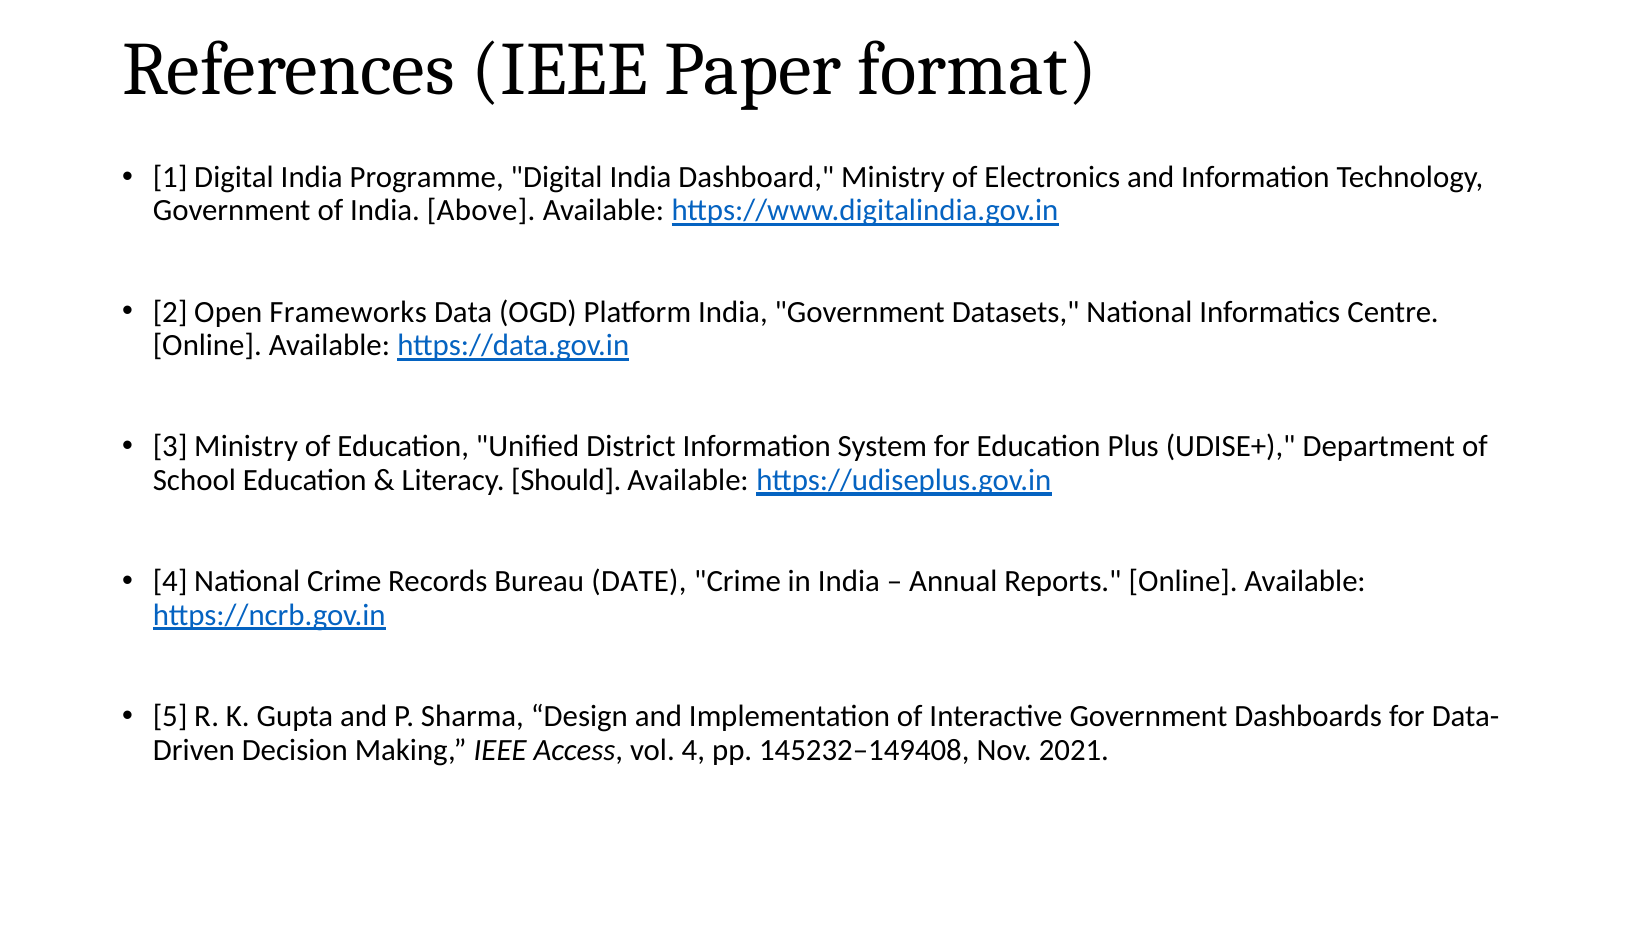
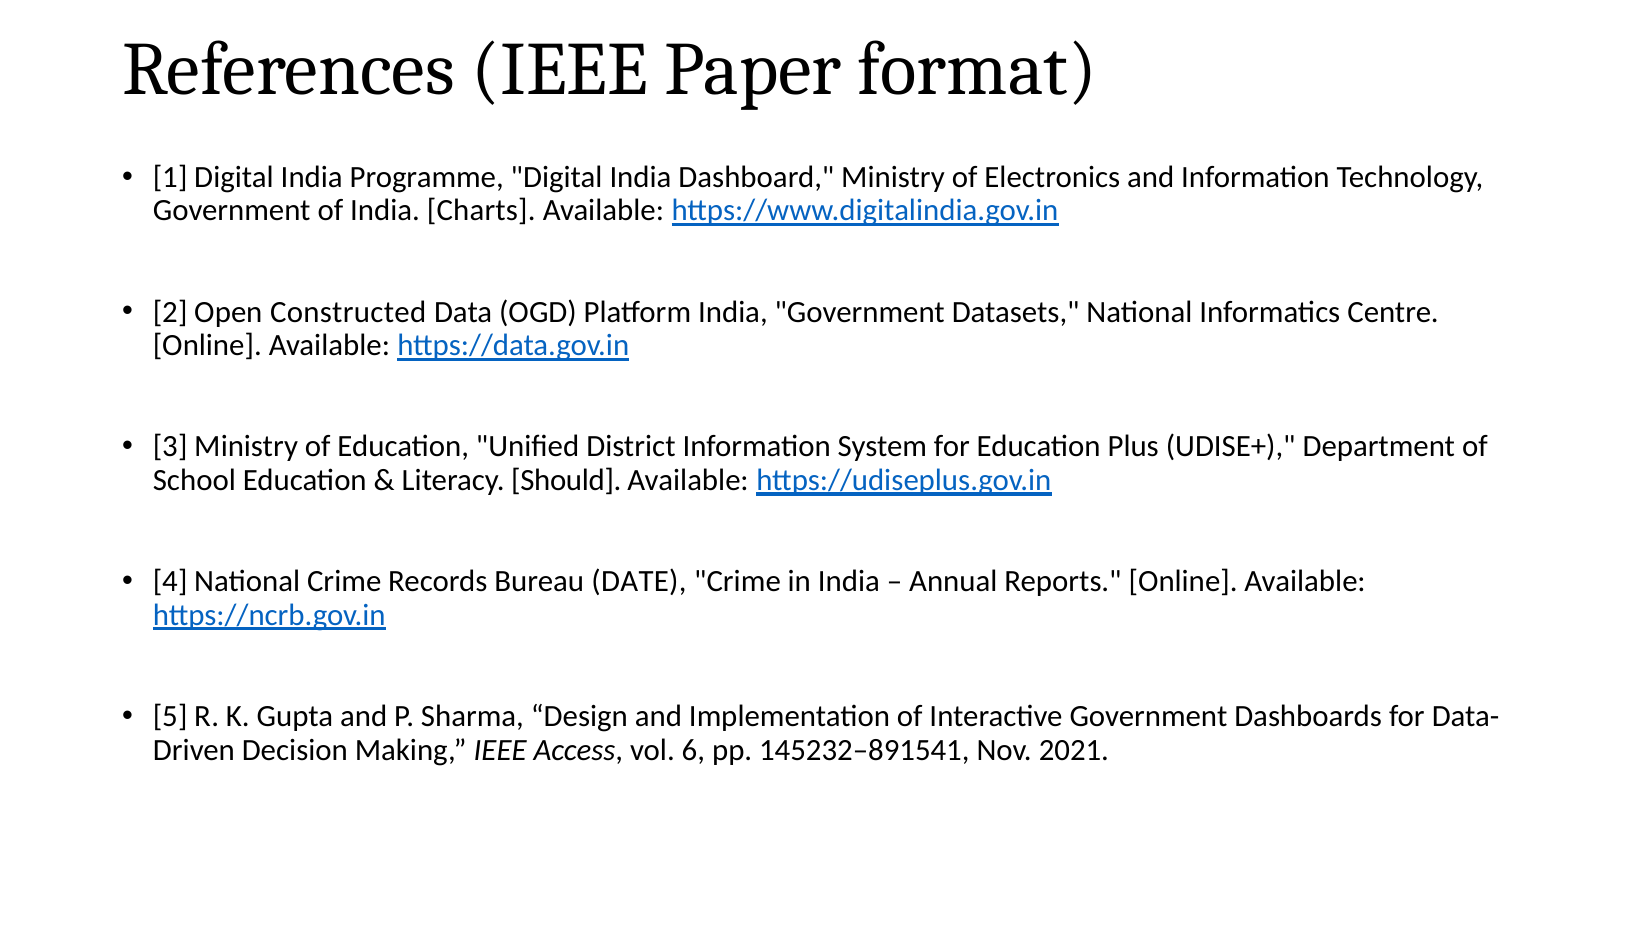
Above: Above -> Charts (481, 211)
Frameworks: Frameworks -> Constructed (348, 312)
vol 4: 4 -> 6 (693, 750)
145232–149408: 145232–149408 -> 145232–891541 (864, 750)
